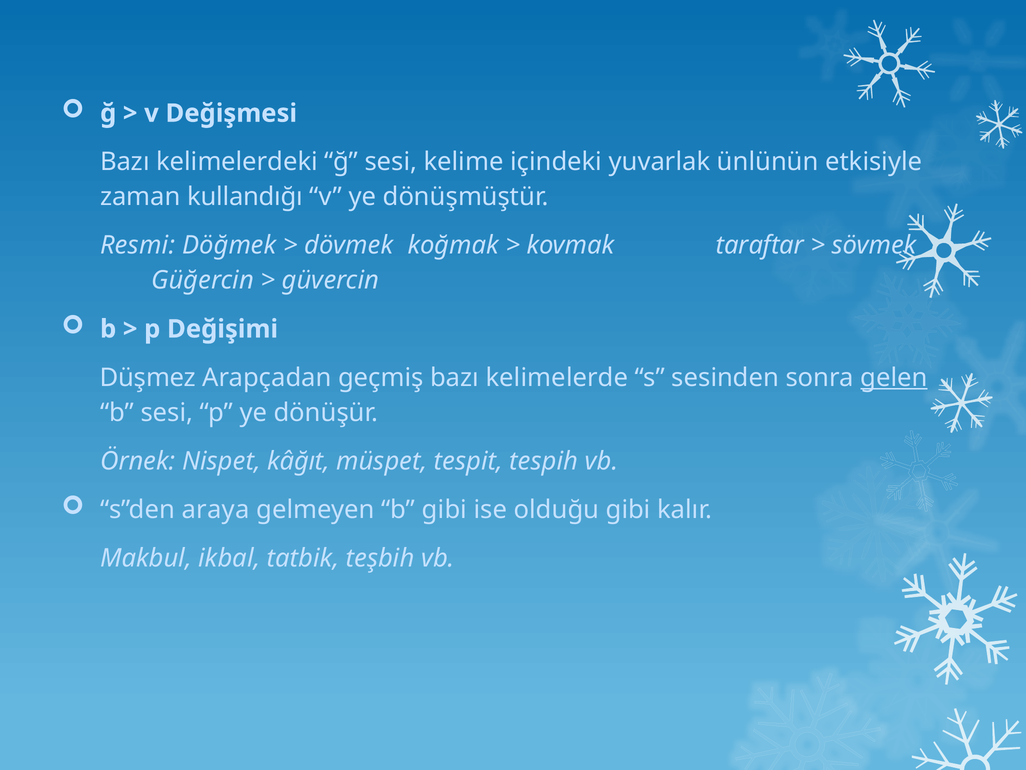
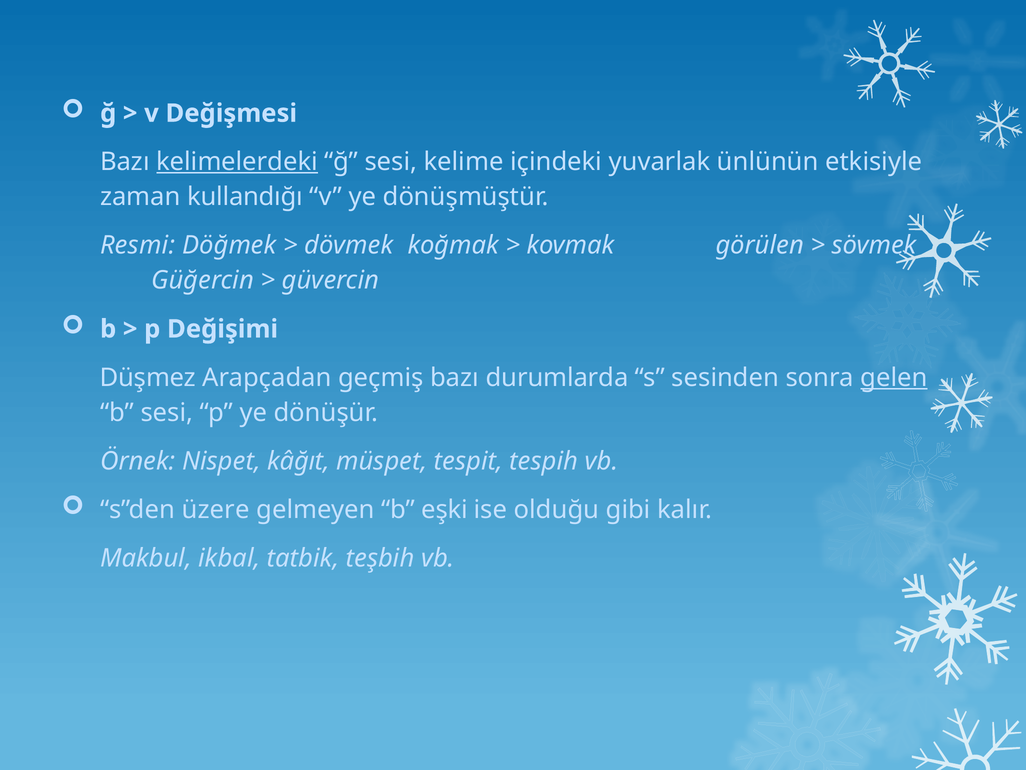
kelimelerdeki underline: none -> present (237, 162)
taraftar: taraftar -> görülen (760, 245)
kelimelerde: kelimelerde -> durumlarda (557, 377)
araya: araya -> üzere (216, 510)
b gibi: gibi -> eşki (445, 510)
